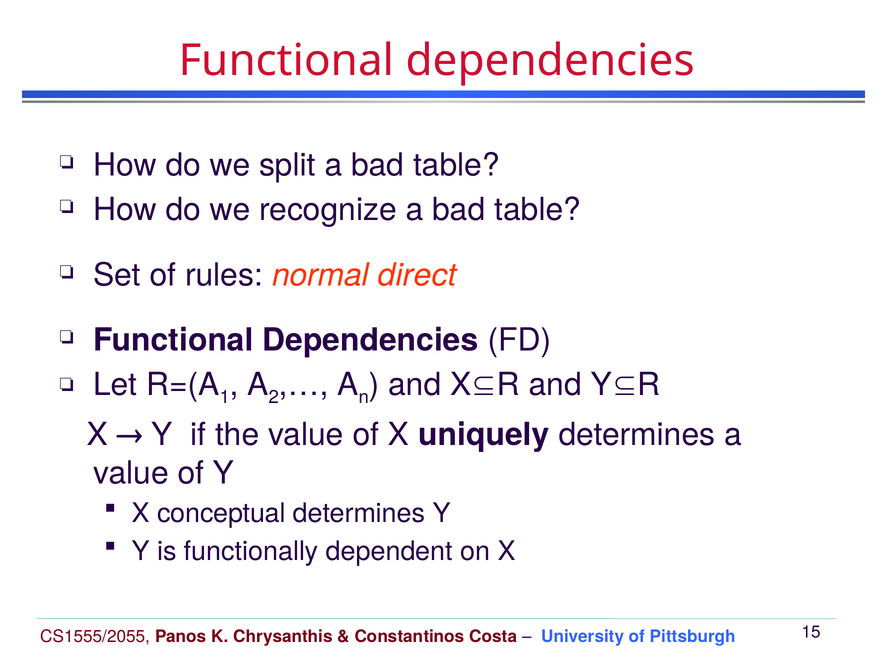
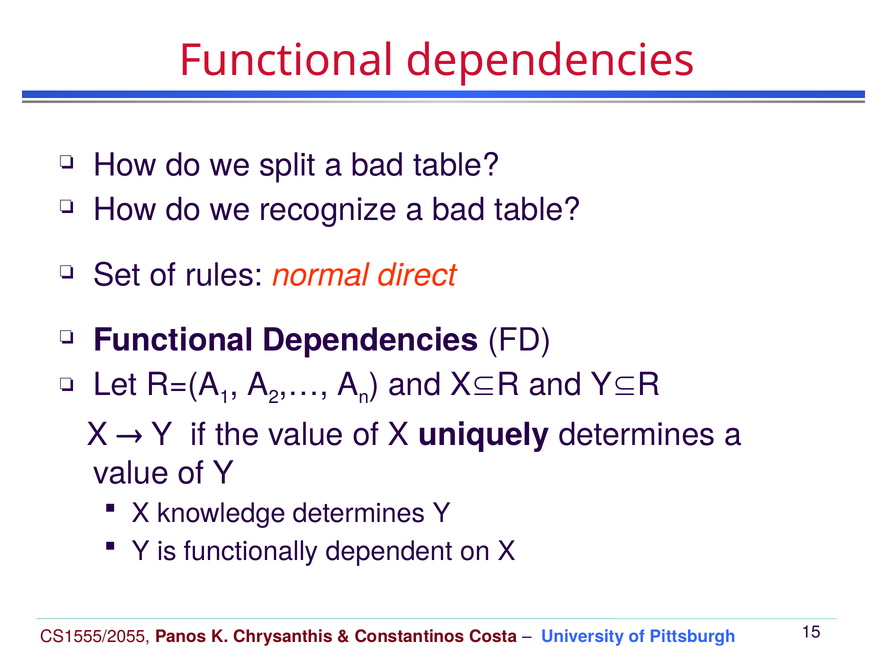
conceptual: conceptual -> knowledge (221, 513)
